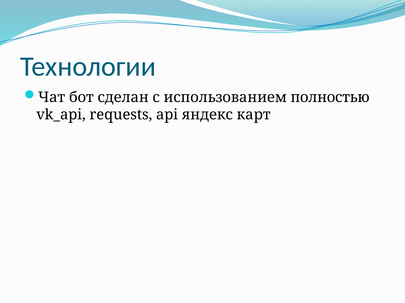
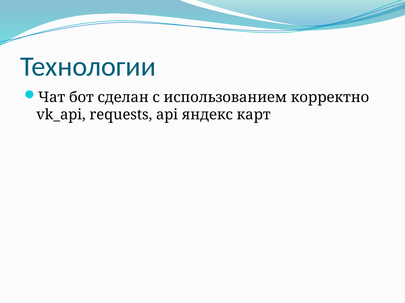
полностью: полностью -> корректно (330, 98)
